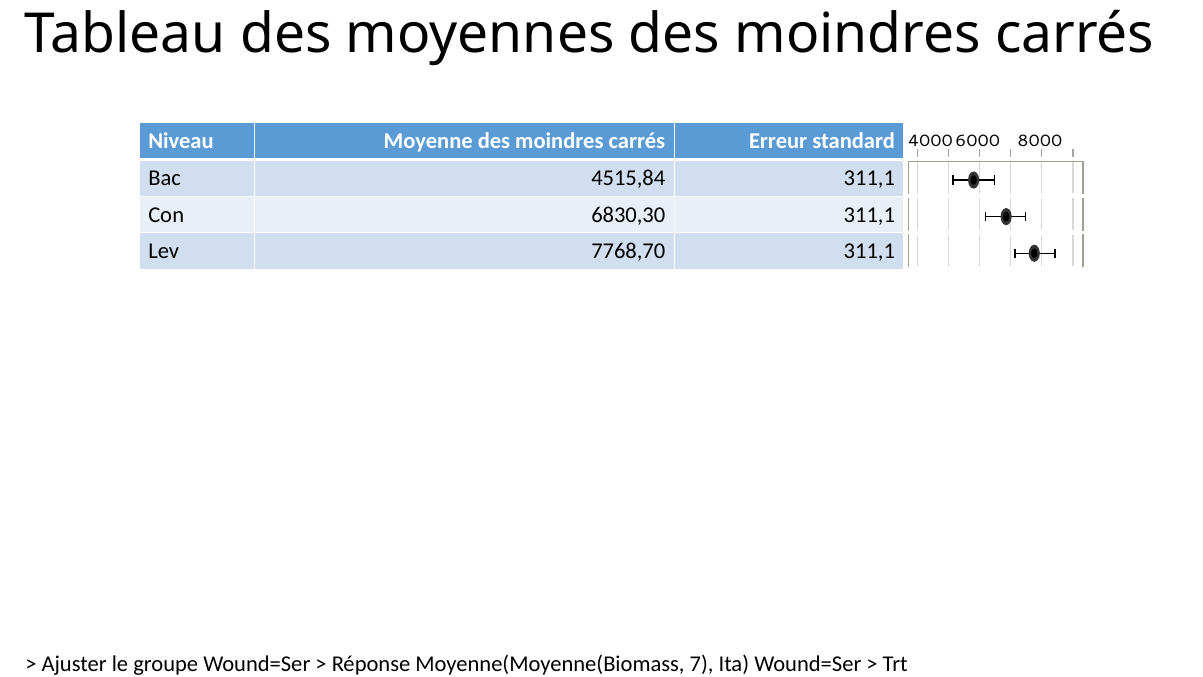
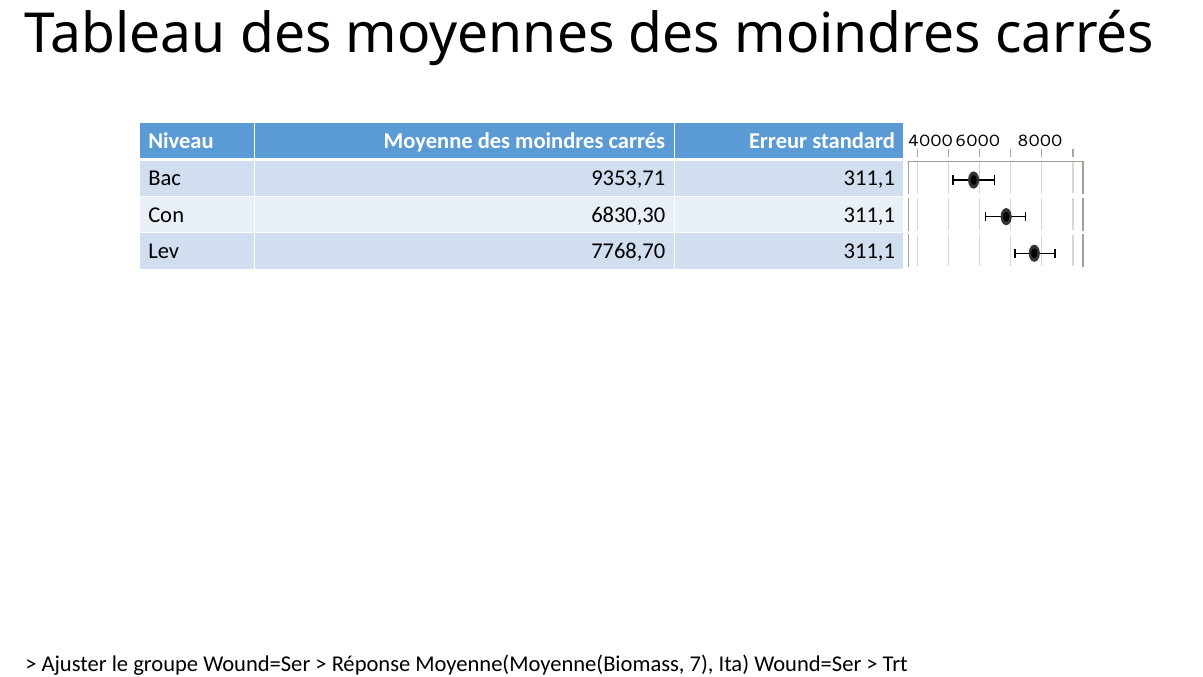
4515,84: 4515,84 -> 9353,71 (628, 178)
